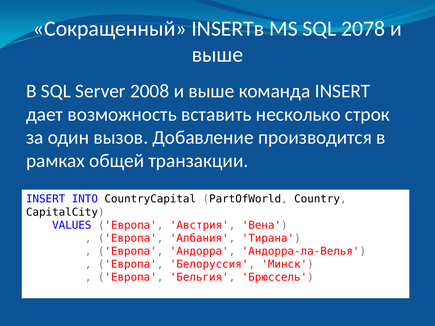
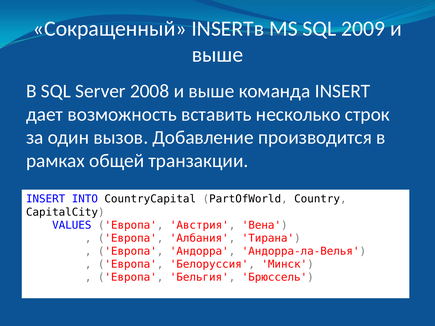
2078: 2078 -> 2009 (363, 29)
